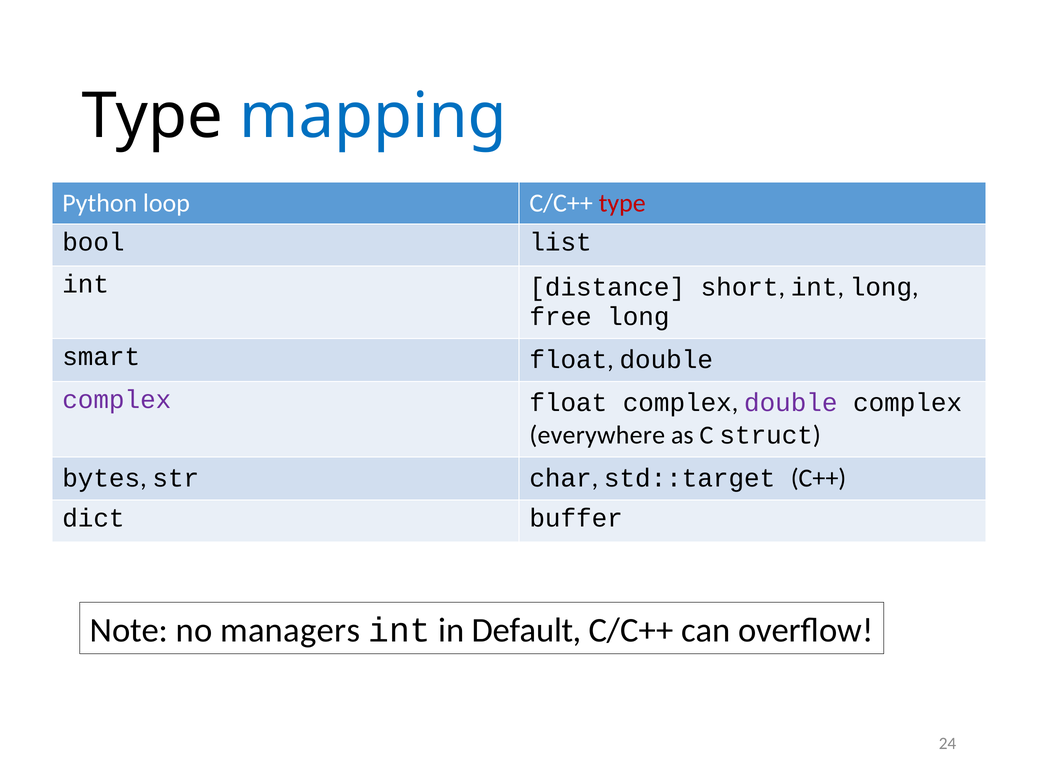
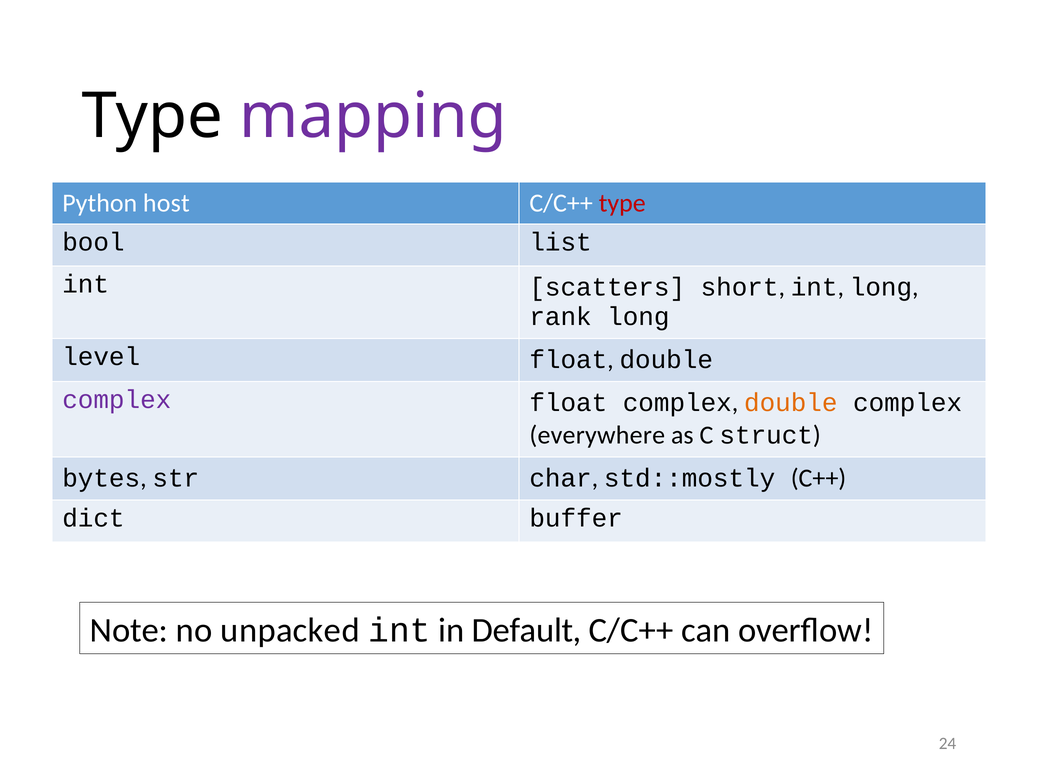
mapping colour: blue -> purple (373, 116)
loop: loop -> host (166, 203)
distance: distance -> scatters (607, 287)
free: free -> rank (561, 317)
smart: smart -> level (101, 356)
double colour: purple -> orange (791, 403)
std::target: std::target -> std::mostly (690, 478)
managers: managers -> unpacked (290, 630)
